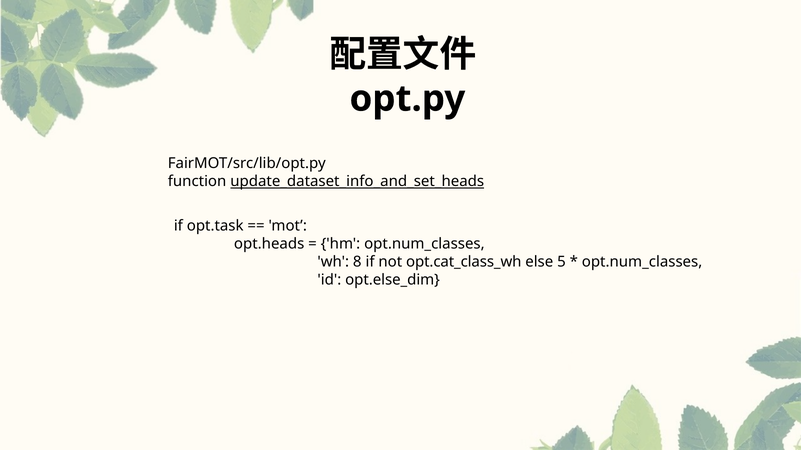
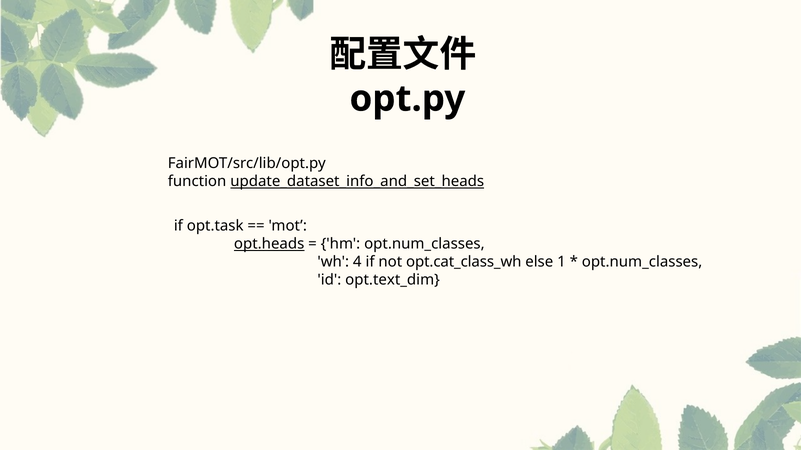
opt.heads underline: none -> present (269, 244)
8: 8 -> 4 (357, 262)
5: 5 -> 1 (561, 262)
opt.else_dim: opt.else_dim -> opt.text_dim (393, 280)
